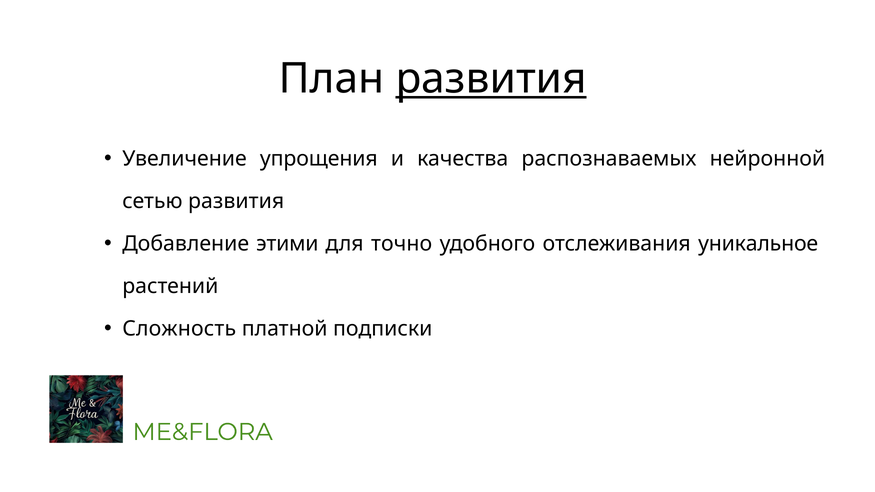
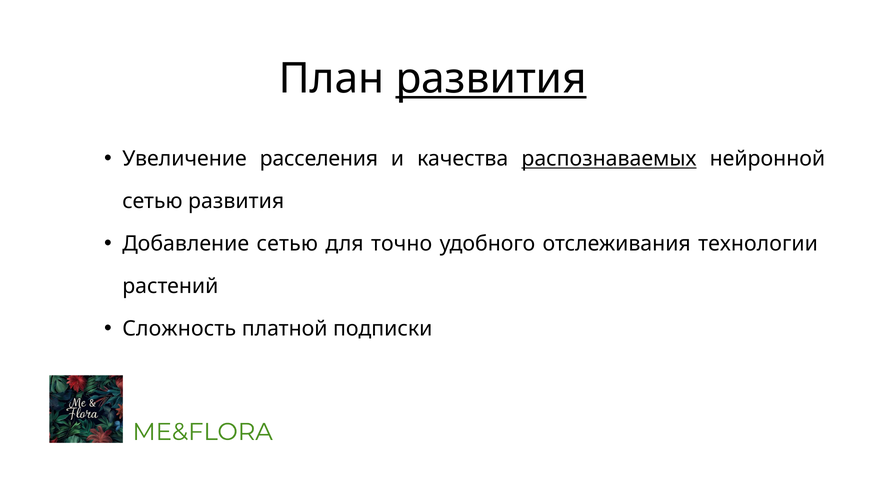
упрощения: упрощения -> расселения (319, 159)
распознаваемых underline: none -> present (609, 159)
Добавление этими: этими -> сетью (287, 244)
уникальное: уникальное -> технологии (758, 244)
